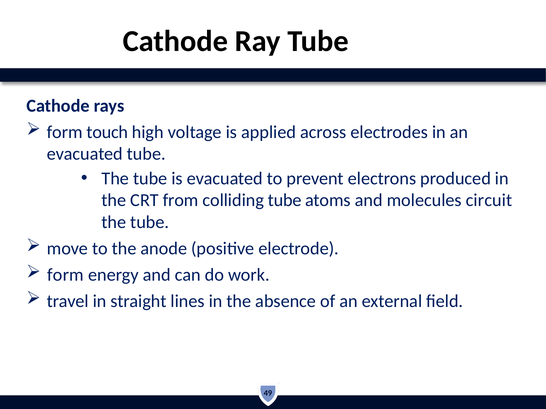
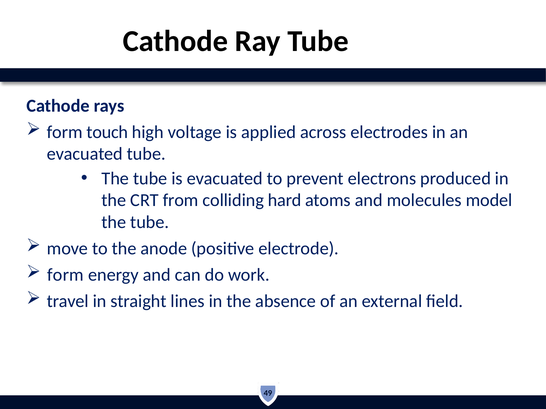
colliding tube: tube -> hard (285, 201)
circuit: circuit -> model (489, 201)
